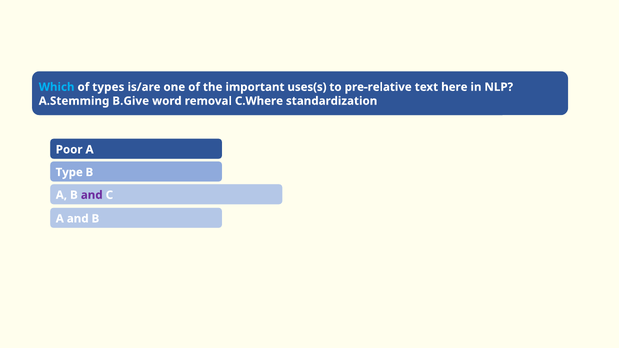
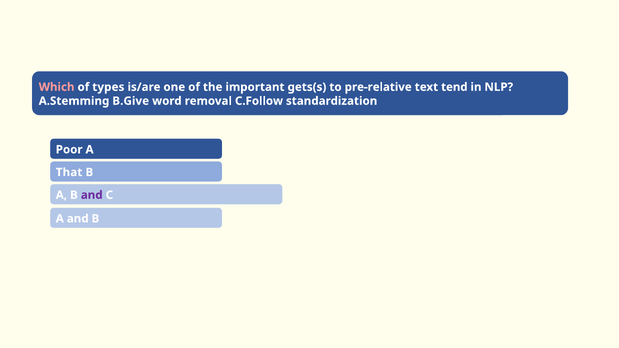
Which colour: light blue -> pink (57, 87)
uses(s: uses(s -> gets(s (307, 87)
here: here -> tend (454, 87)
C.Where: C.Where -> C.Follow (259, 101)
Type: Type -> That (69, 172)
